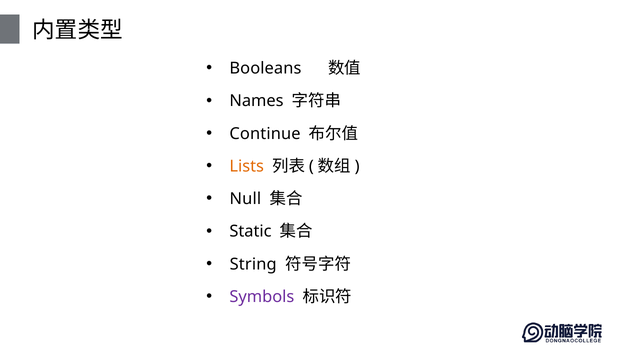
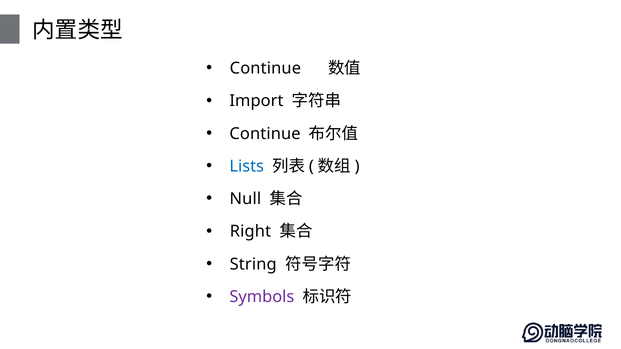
Booleans: Booleans -> Continue (265, 68)
Names: Names -> Import (256, 101)
Lists colour: orange -> blue (247, 166)
Static: Static -> Right (250, 232)
